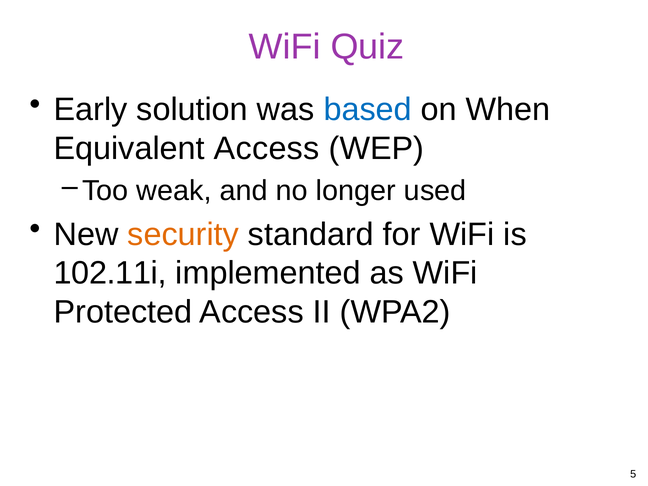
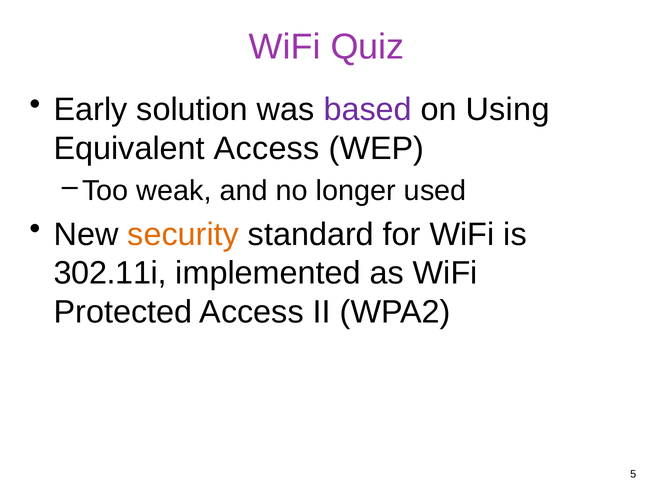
based colour: blue -> purple (368, 110)
When: When -> Using (508, 110)
102.11i: 102.11i -> 302.11i (110, 273)
